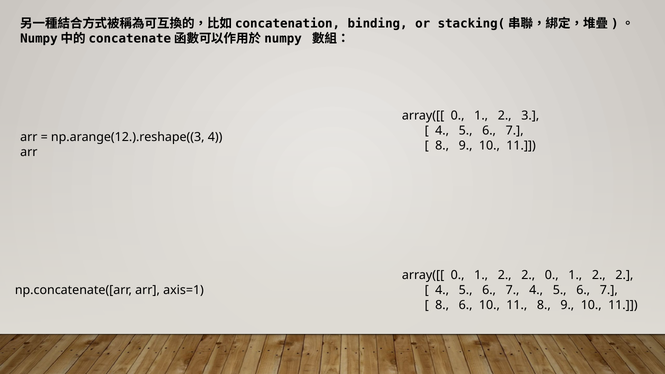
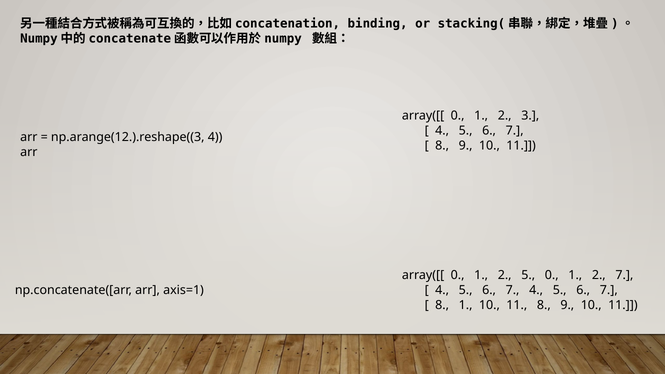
2: 2 -> 5 (528, 275)
2: 2 -> 7 (624, 275)
8 6: 6 -> 1 (466, 305)
